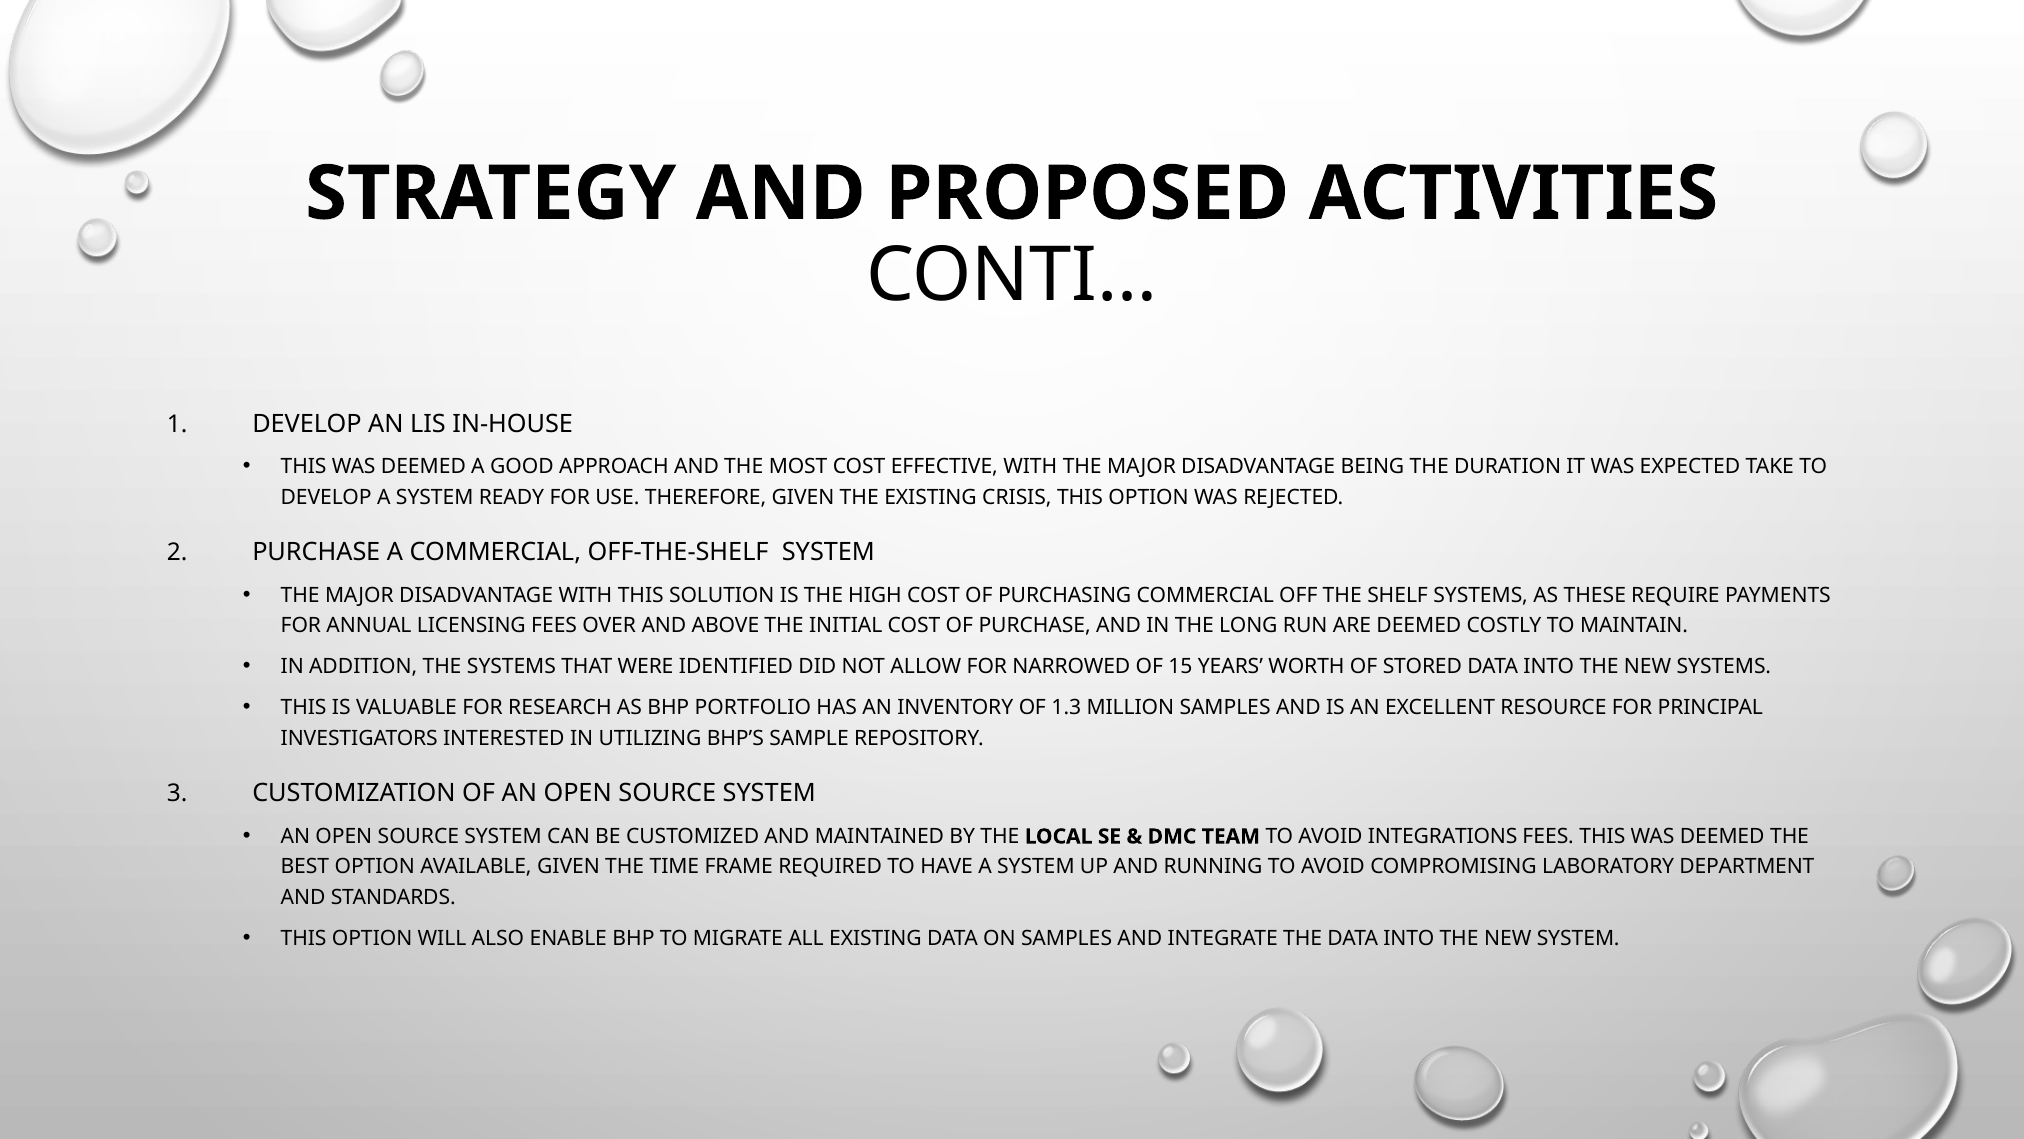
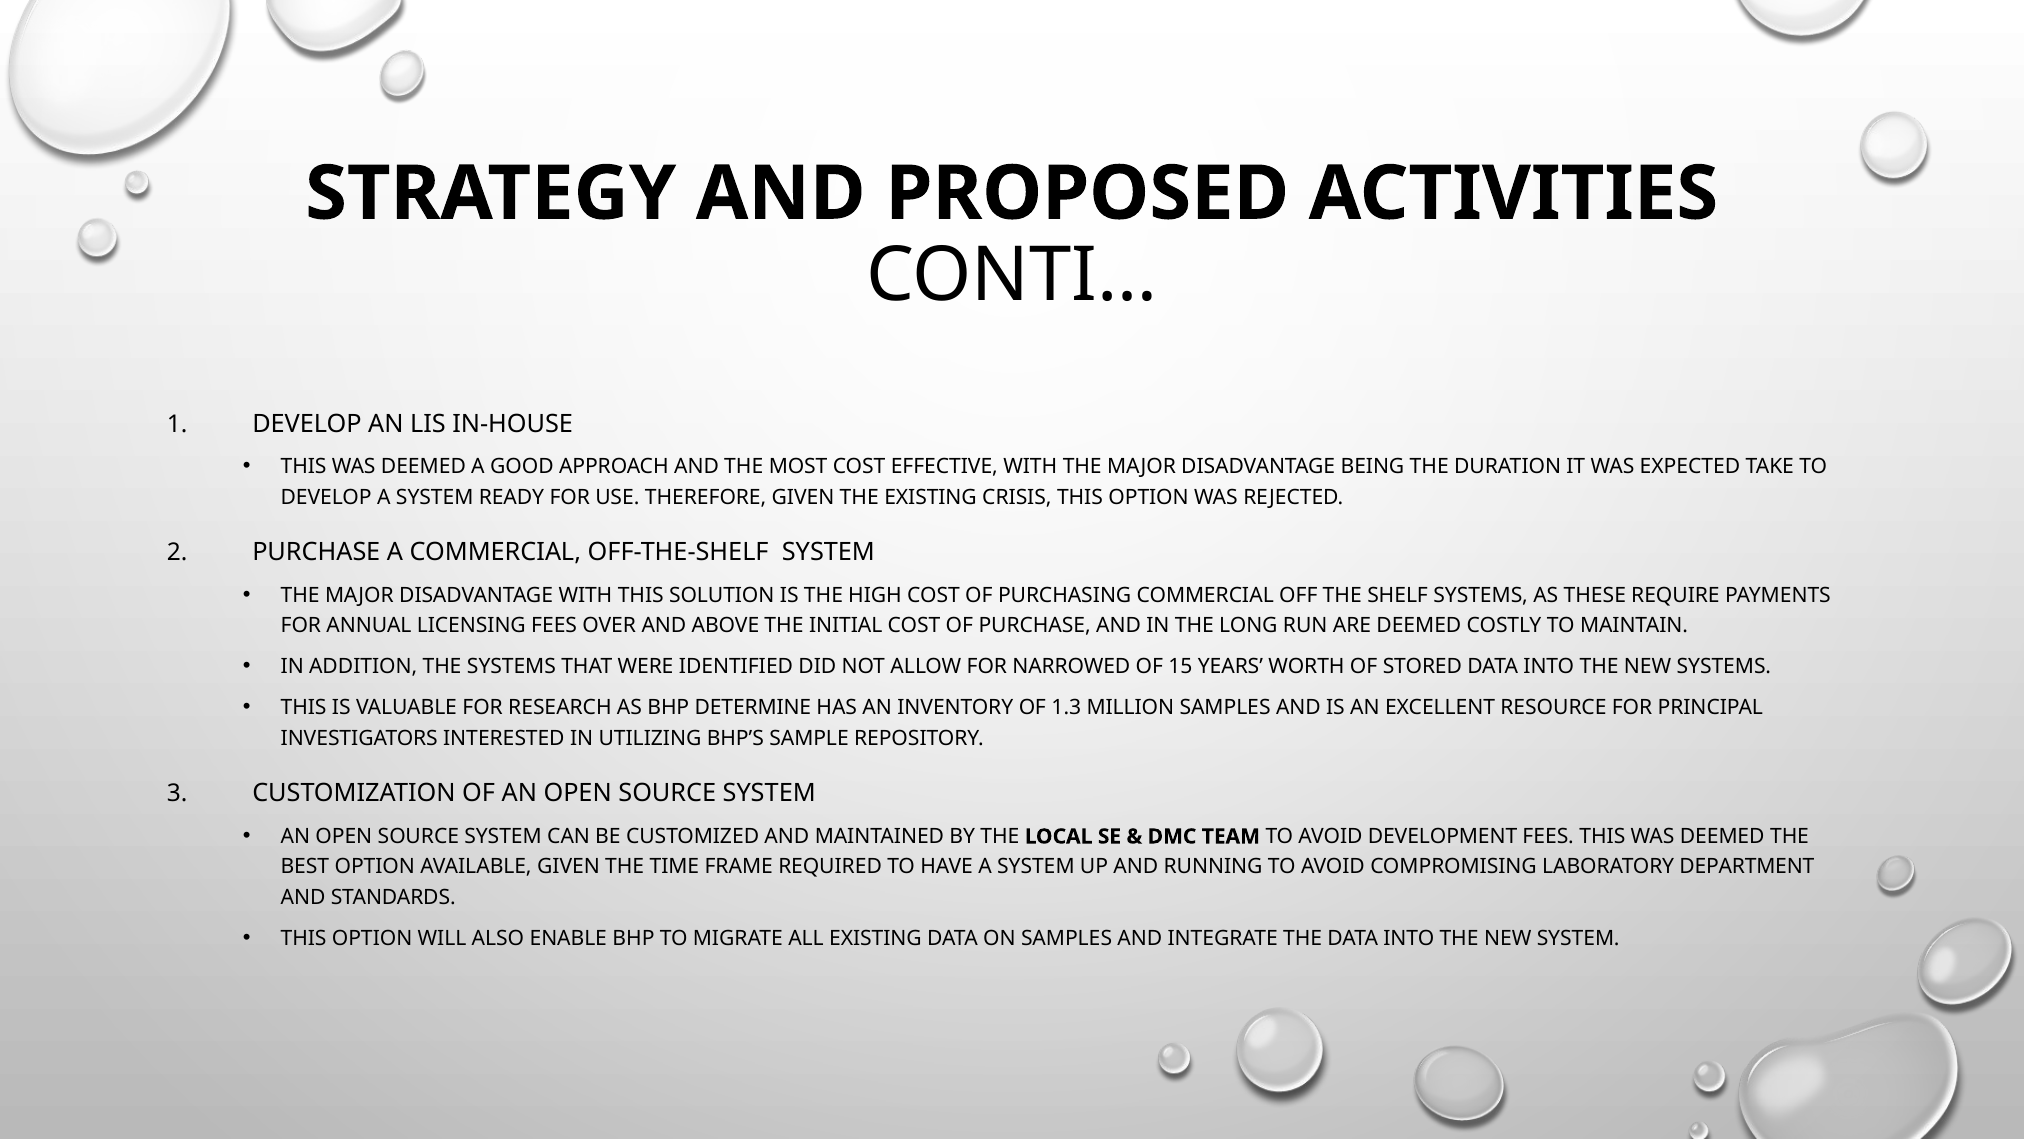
PORTFOLIO: PORTFOLIO -> DETERMINE (753, 707)
INTEGRATIONS: INTEGRATIONS -> DEVELOPMENT (1443, 836)
